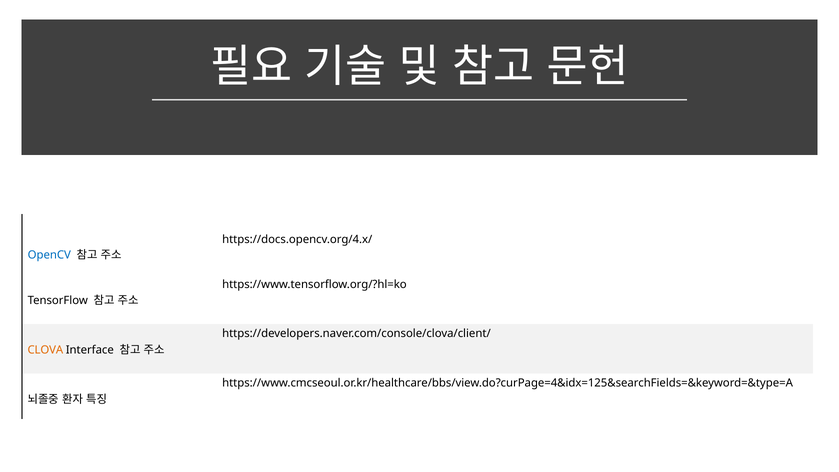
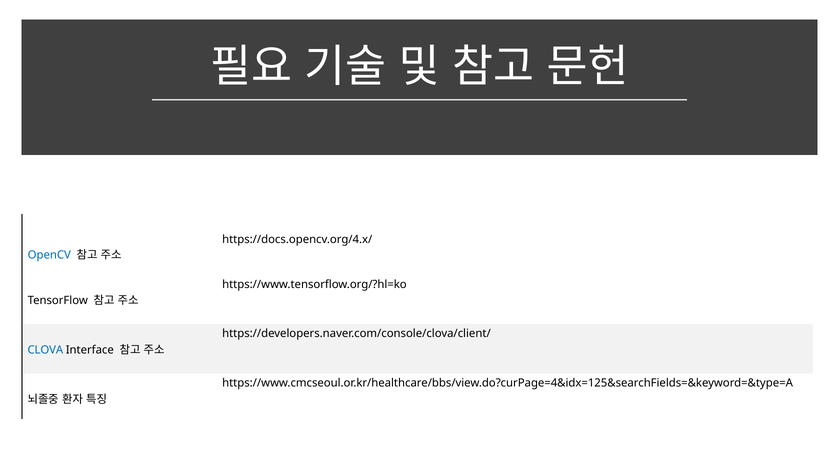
CLOVA colour: orange -> blue (45, 350)
